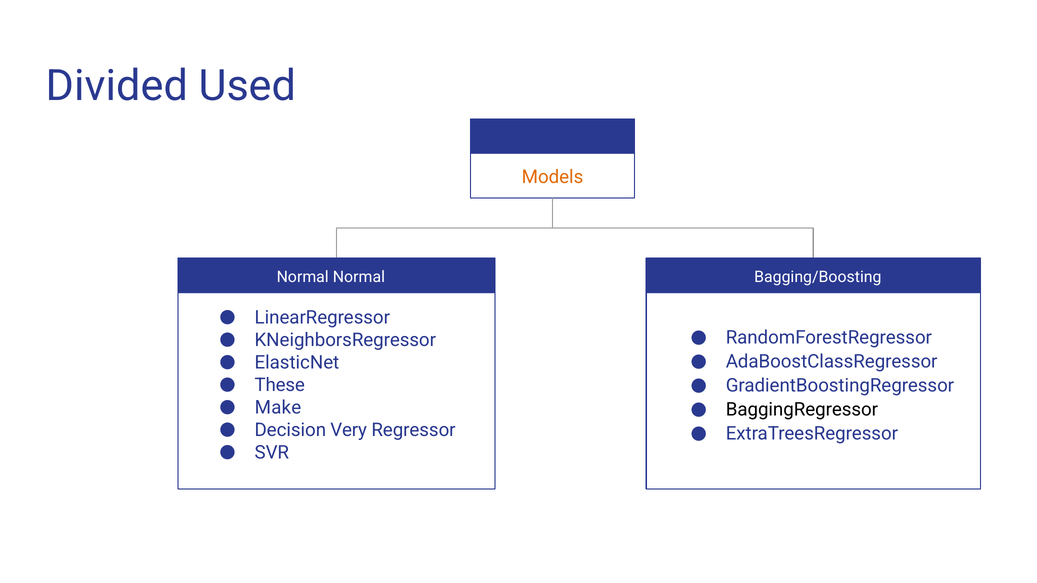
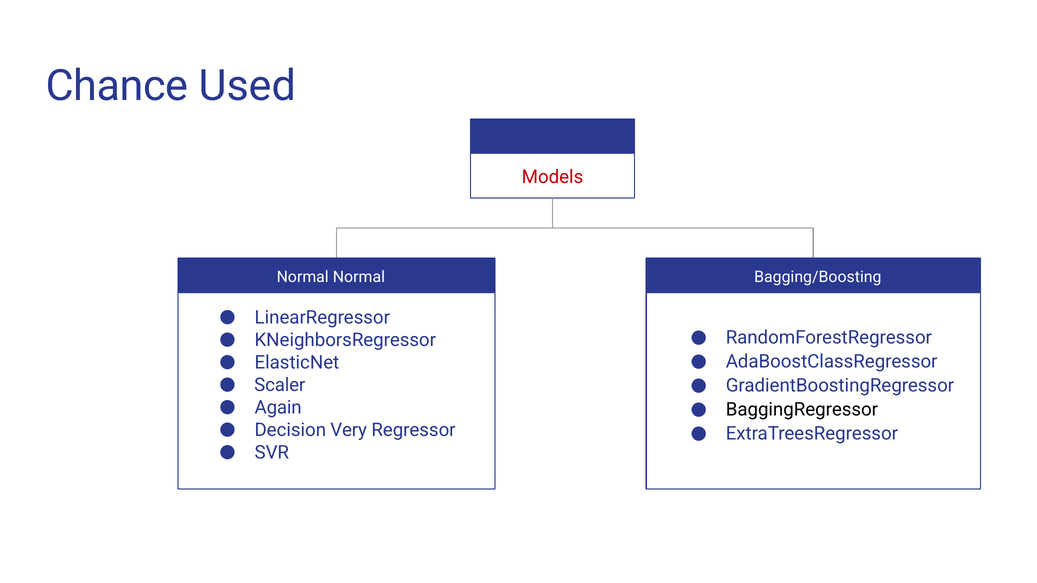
Divided: Divided -> Chance (117, 86)
Models colour: orange -> red (553, 177)
These: These -> Scaler (280, 385)
Make: Make -> Again (278, 408)
